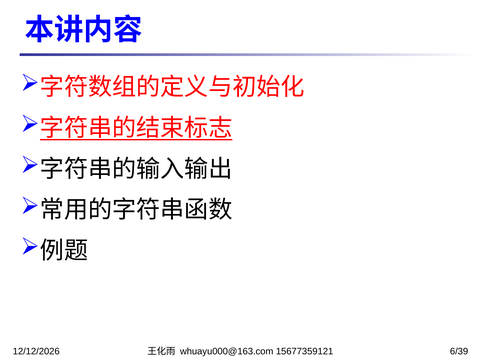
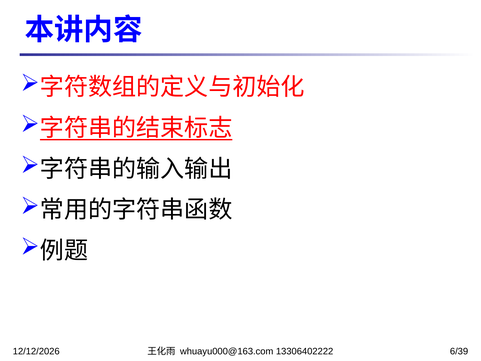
15677359121: 15677359121 -> 13306402222 (305, 351)
